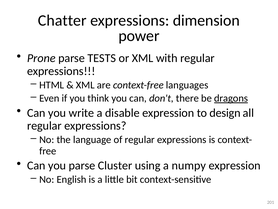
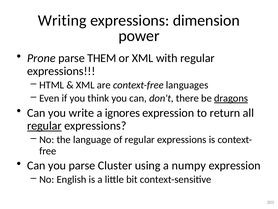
Chatter: Chatter -> Writing (62, 20)
TESTS: TESTS -> THEM (102, 58)
disable: disable -> ignores (122, 113)
design: design -> return (225, 113)
regular underline: none -> present (44, 126)
